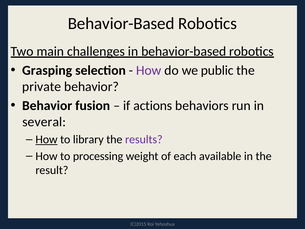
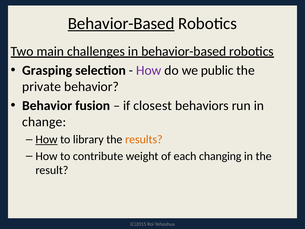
Behavior-Based underline: none -> present (121, 23)
actions: actions -> closest (153, 106)
several: several -> change (44, 122)
results colour: purple -> orange (144, 139)
processing: processing -> contribute (98, 156)
available: available -> changing (220, 156)
